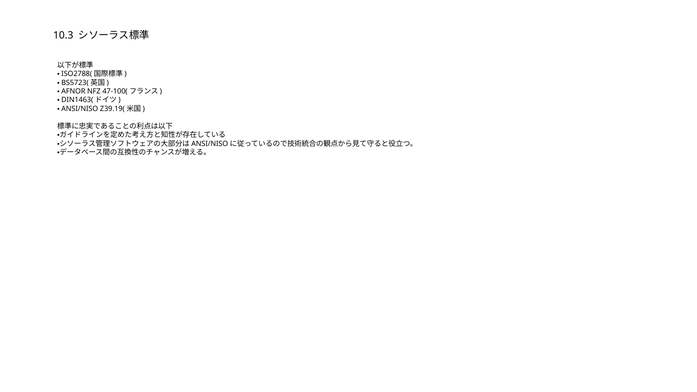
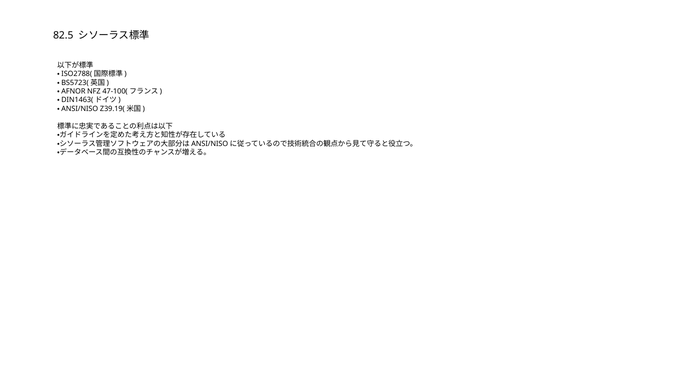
10.3: 10.3 -> 82.5 (63, 36)
